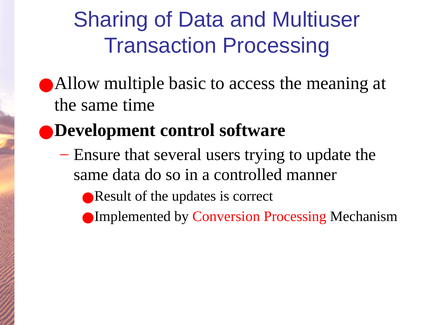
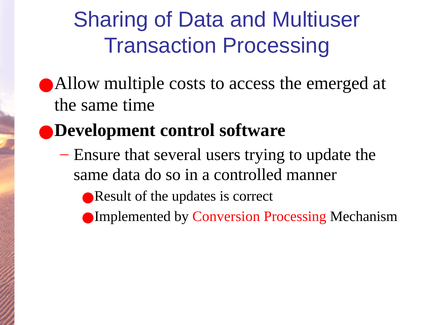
basic: basic -> costs (187, 83)
meaning: meaning -> emerged (337, 83)
